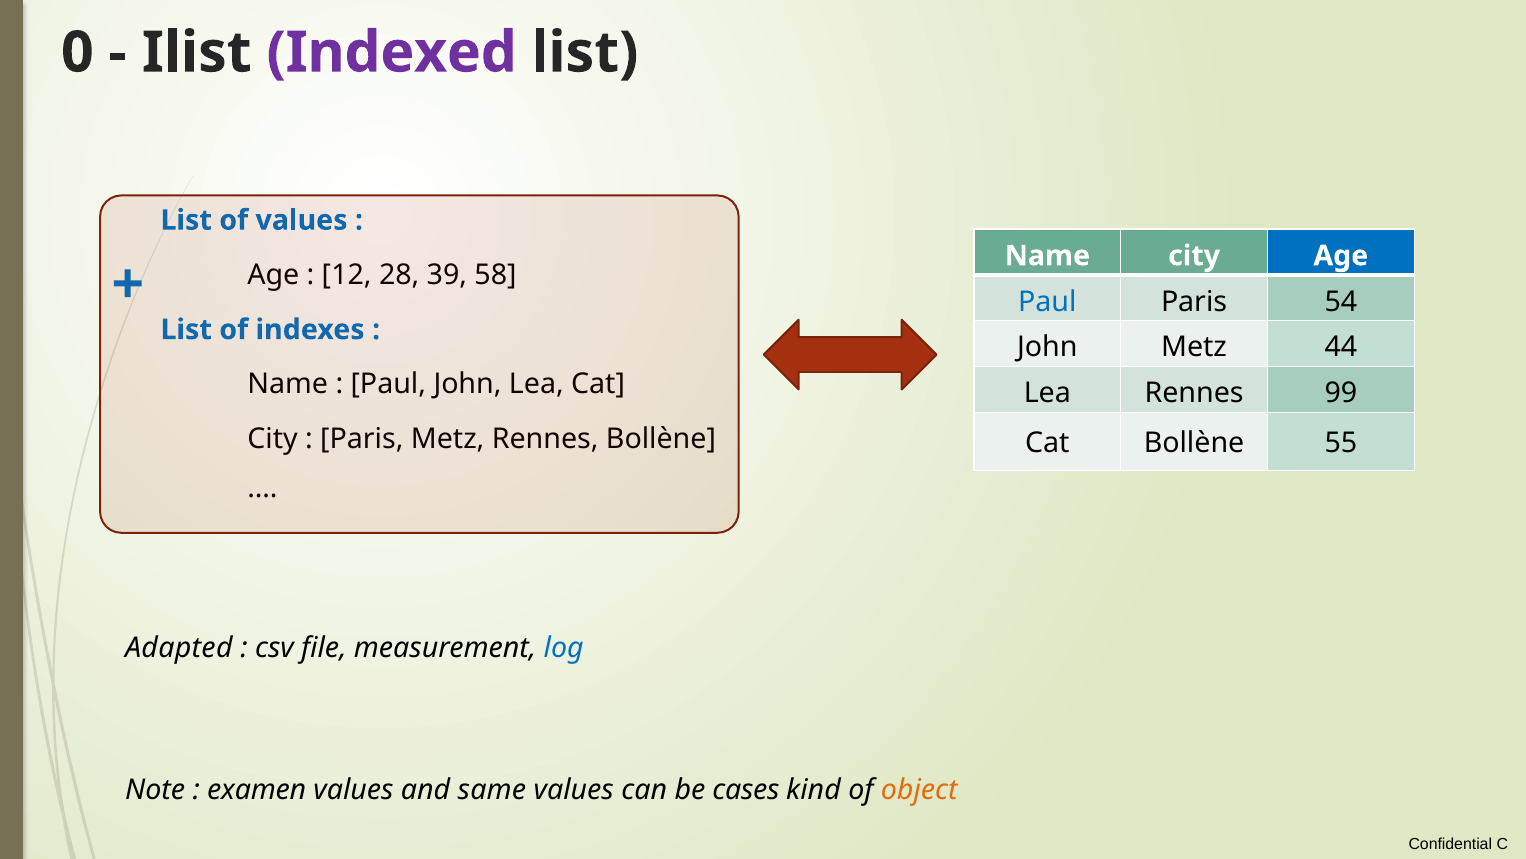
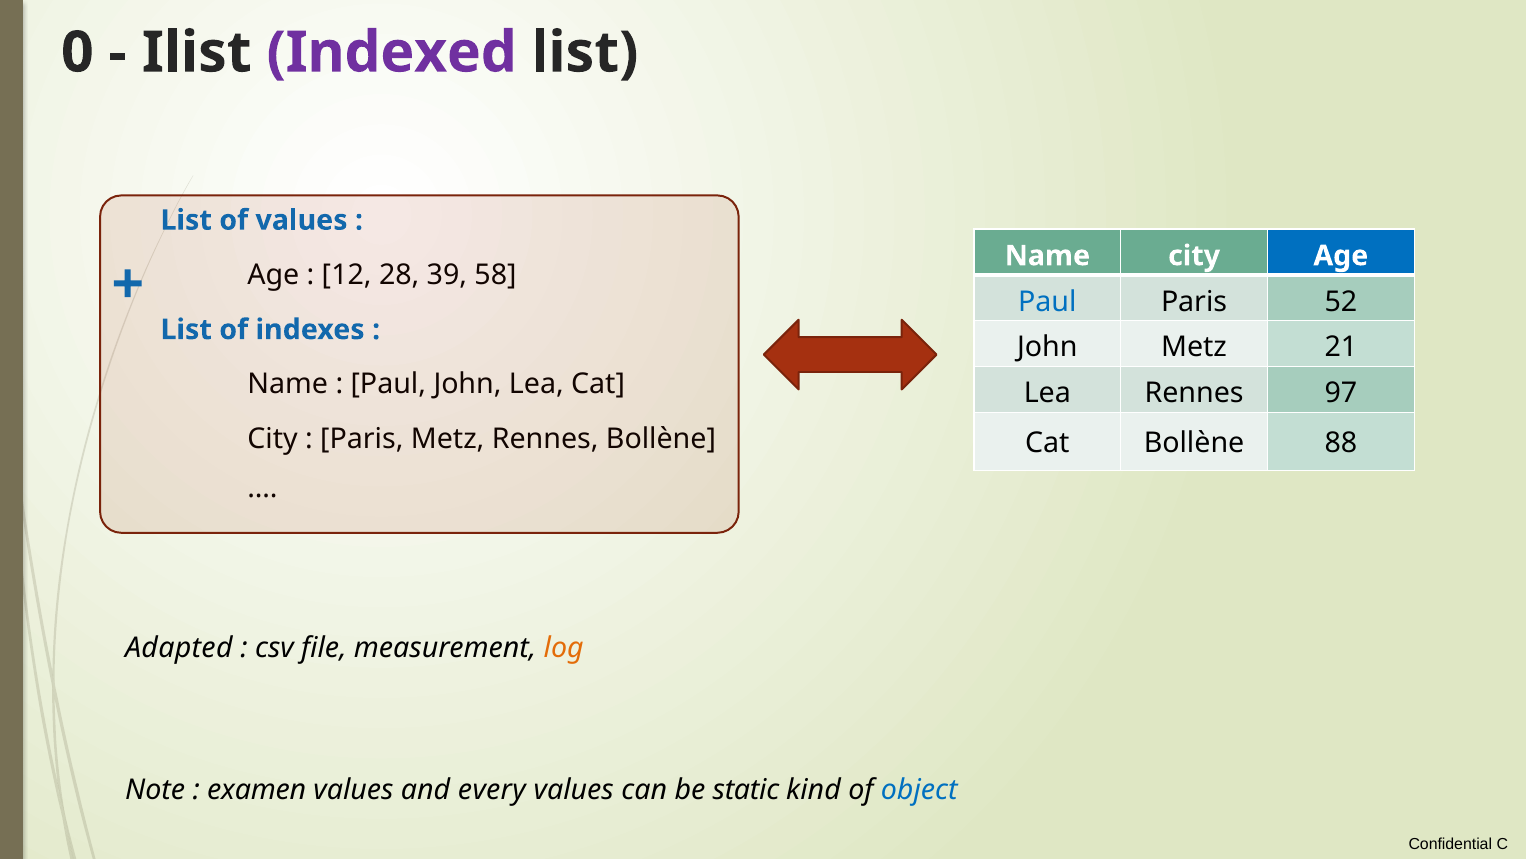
54: 54 -> 52 (1341, 301)
44: 44 -> 21 (1341, 347)
99: 99 -> 97 (1341, 393)
55: 55 -> 88 (1341, 443)
log colour: blue -> orange (564, 648)
same: same -> every (492, 789)
cases: cases -> static (746, 789)
object colour: orange -> blue (919, 789)
